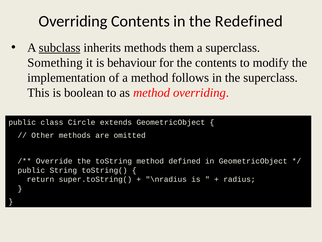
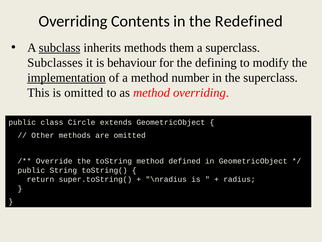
Something: Something -> Subclasses (55, 63)
the contents: contents -> defining (216, 63)
implementation underline: none -> present (66, 78)
follows: follows -> number (190, 78)
is boolean: boolean -> omitted (84, 93)
